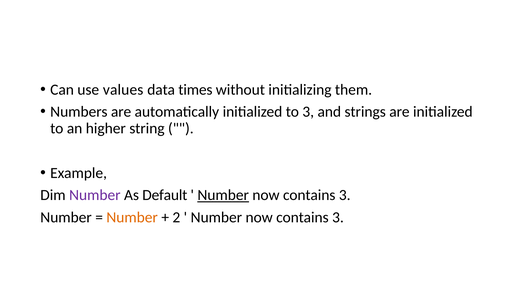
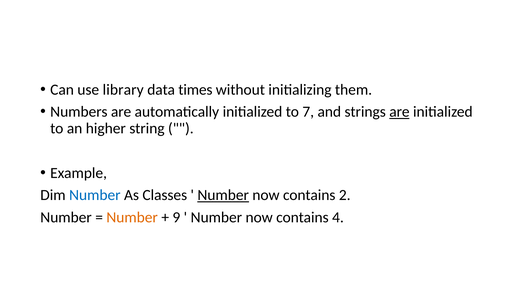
values: values -> library (123, 89)
to 3: 3 -> 7 (308, 112)
are underline: none -> present (399, 112)
Number colour: purple -> blue (95, 195)
Default: Default -> Classes (165, 195)
3: 3 -> 2 (345, 195)
2: 2 -> 9 (176, 217)
3: 3 -> 4 (338, 217)
